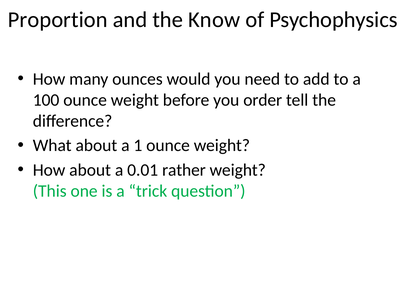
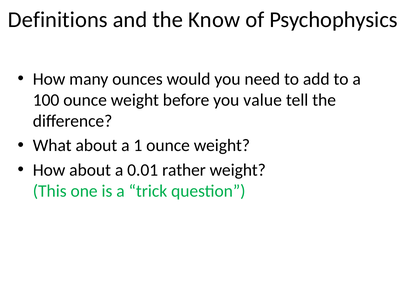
Proportion: Proportion -> Definitions (58, 20)
order: order -> value (263, 100)
